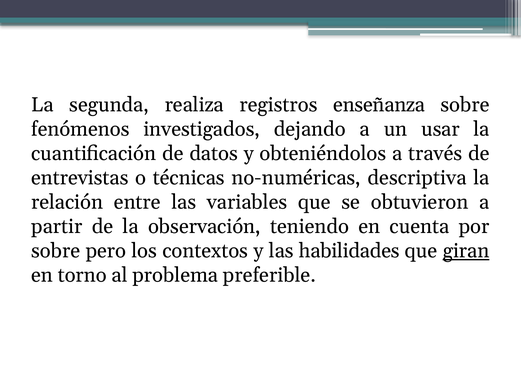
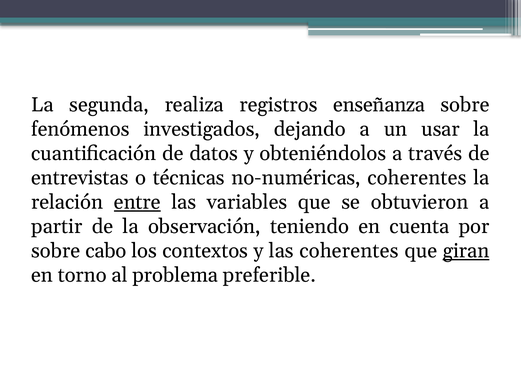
no-numéricas descriptiva: descriptiva -> coherentes (417, 178)
entre underline: none -> present (137, 202)
pero: pero -> cabo (106, 251)
las habilidades: habilidades -> coherentes (349, 251)
